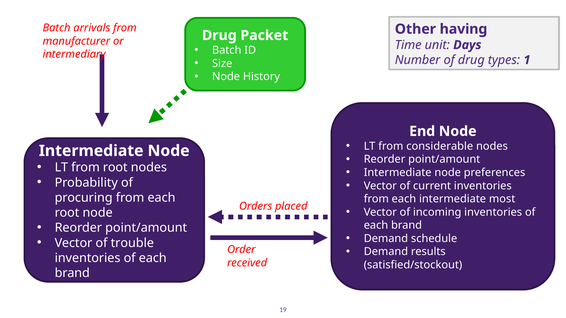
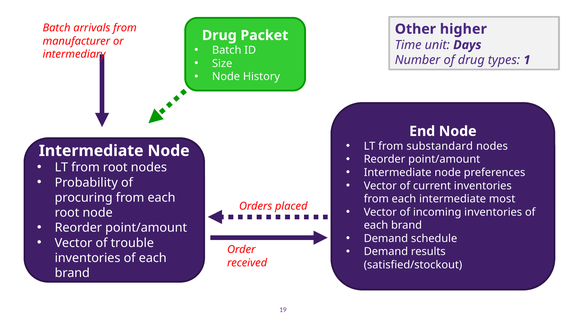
having: having -> higher (463, 29)
considerable: considerable -> substandard (440, 146)
